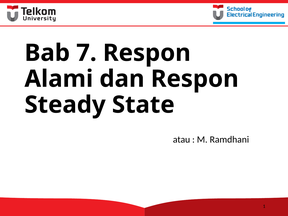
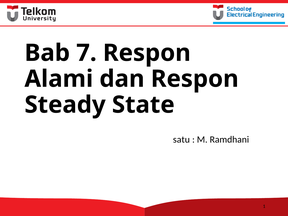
atau: atau -> satu (181, 140)
